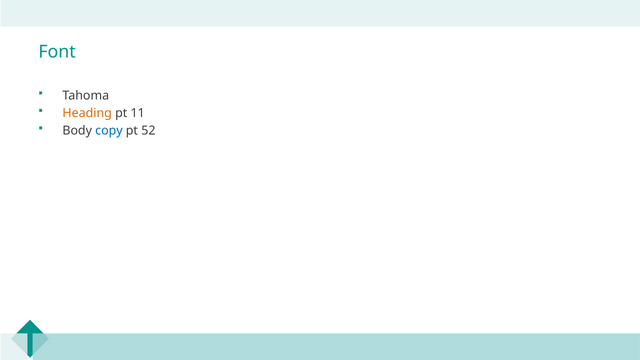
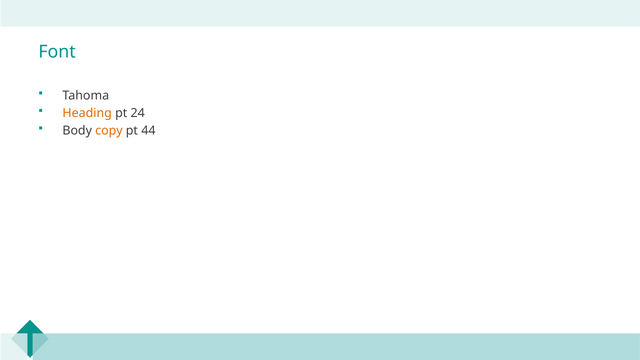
11: 11 -> 24 (138, 113)
copy colour: blue -> orange (109, 130)
52: 52 -> 44 (148, 130)
